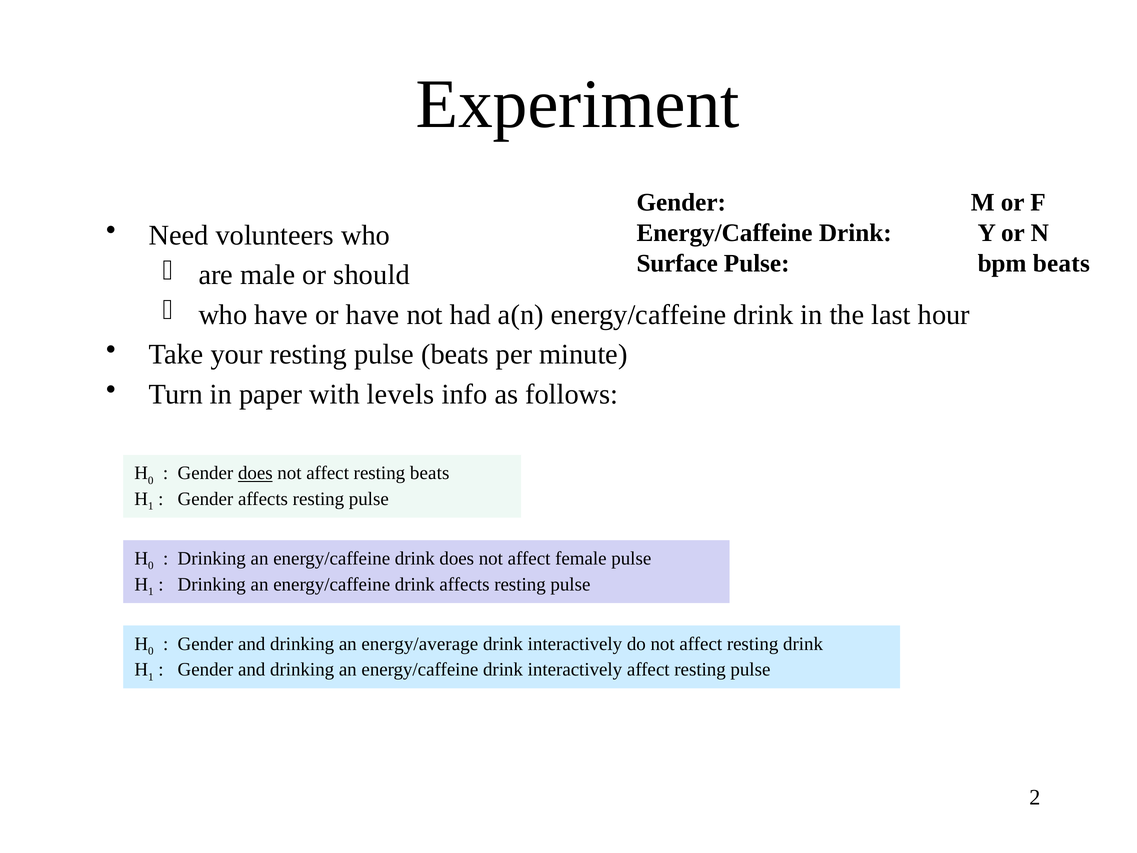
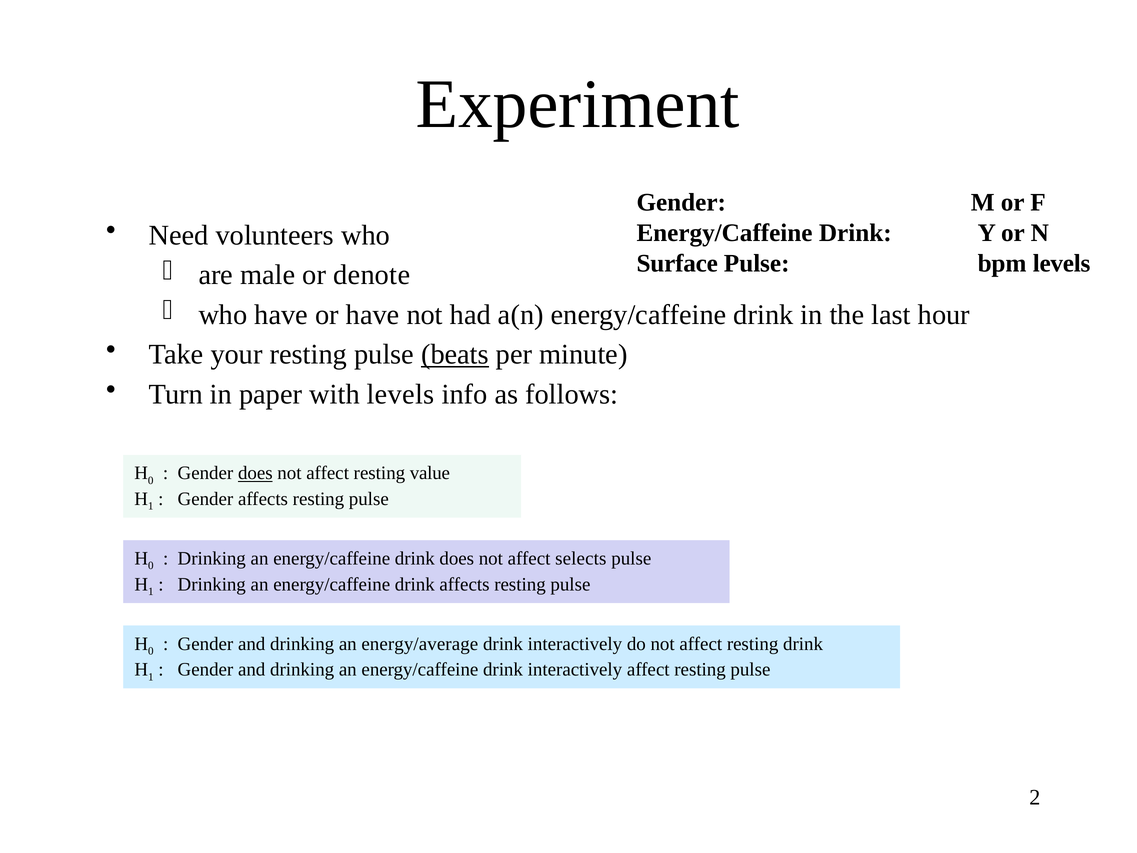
bpm beats: beats -> levels (1062, 263)
should: should -> denote (372, 275)
beats underline: none -> present (455, 354)
resting beats: beats -> value (430, 473)
female: female -> selects (581, 558)
